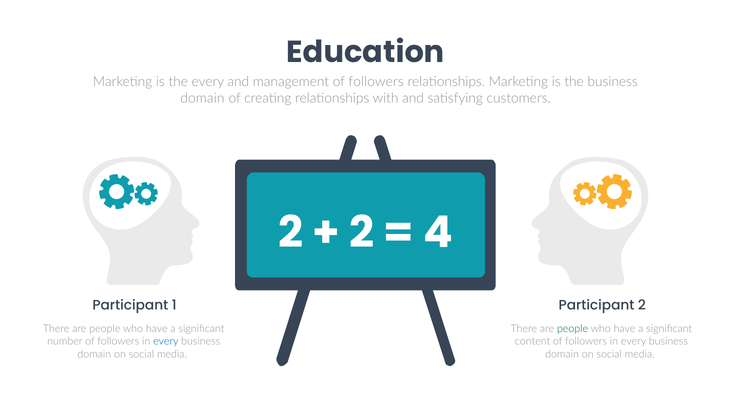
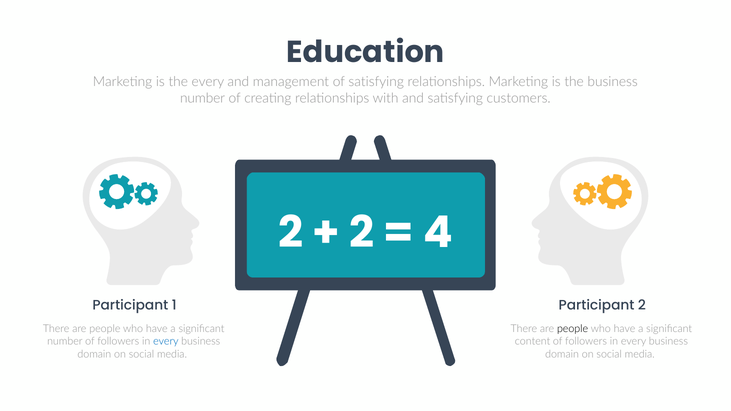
management of followers: followers -> satisfying (376, 82)
domain: domain -> number (203, 98)
people colour: green -> black (573, 329)
